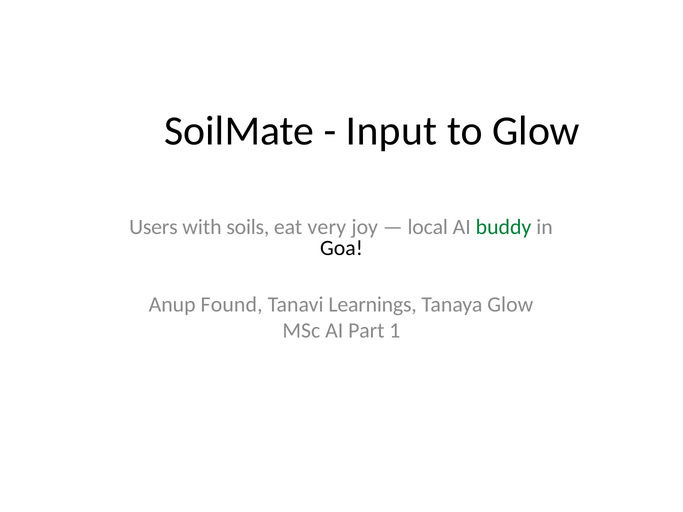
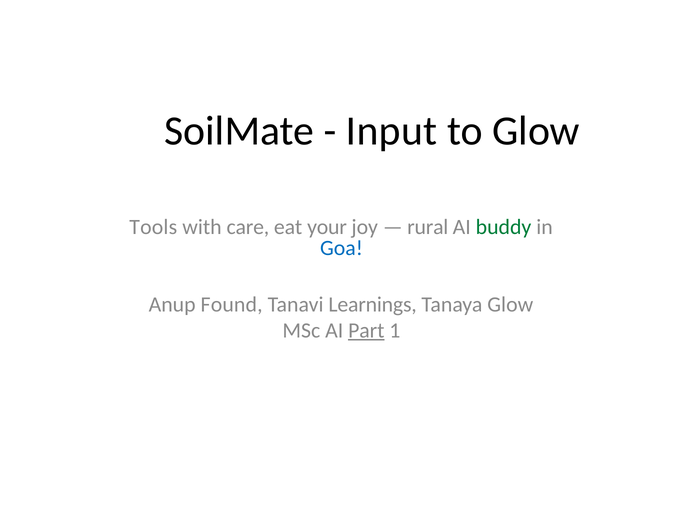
Users: Users -> Tools (153, 227)
soils: soils -> care (248, 227)
very: very -> your (327, 227)
local: local -> rural (428, 227)
Goa colour: black -> blue (341, 248)
Part underline: none -> present (366, 331)
